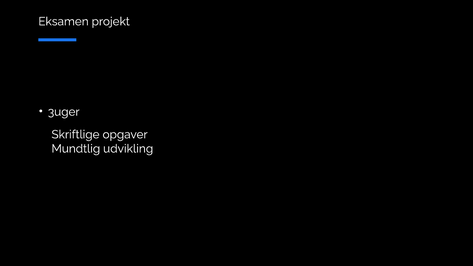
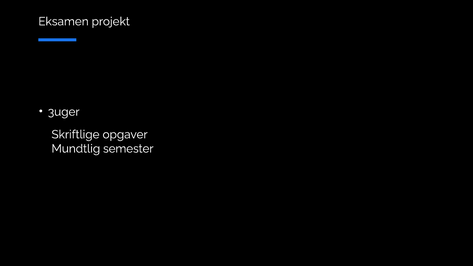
udvikling: udvikling -> semester (128, 149)
